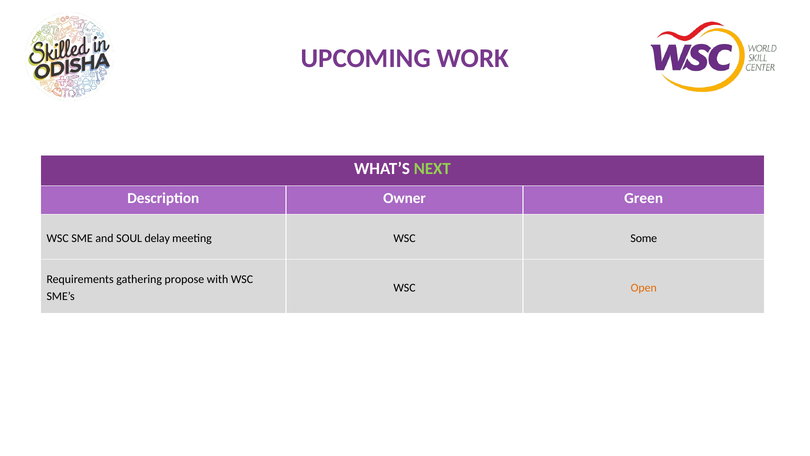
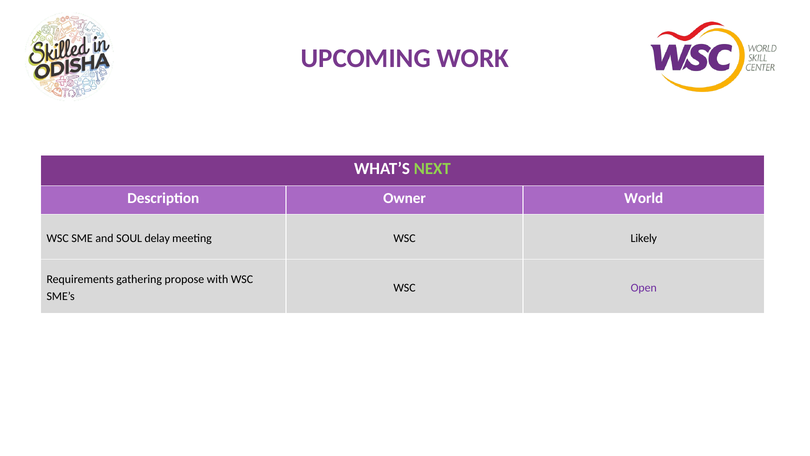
Green: Green -> World (644, 198)
Some: Some -> Likely (644, 238)
Open colour: orange -> purple (644, 288)
